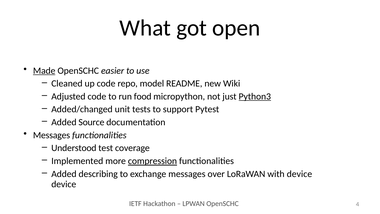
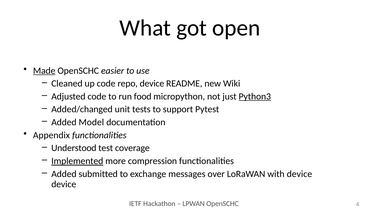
repo model: model -> device (152, 83)
Source: Source -> Model (91, 122)
Messages: Messages -> Appendix (51, 135)
Implemented underline: none -> present (77, 161)
compression underline: present -> none (152, 161)
describing: describing -> submitted (98, 174)
